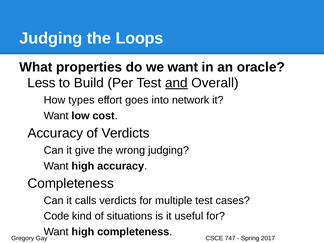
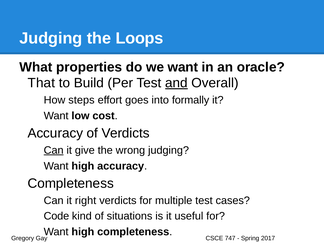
Less: Less -> That (41, 83)
types: types -> steps (81, 100)
network: network -> formally (191, 100)
Can underline: none -> present (54, 150)
calls: calls -> right (86, 201)
